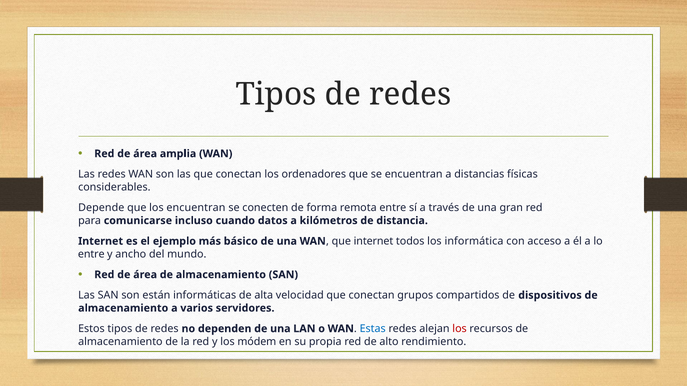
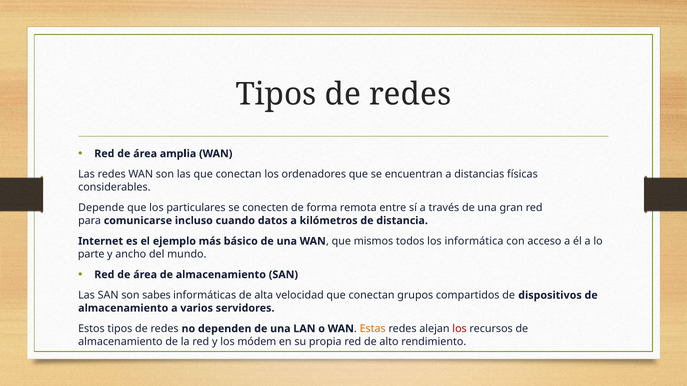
los encuentran: encuentran -> particulares (196, 208)
que internet: internet -> mismos (373, 241)
entre: entre -> parte (91, 254)
están: están -> sabes (156, 296)
Estas colour: blue -> orange (373, 329)
